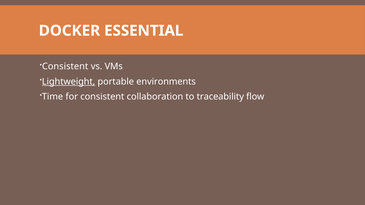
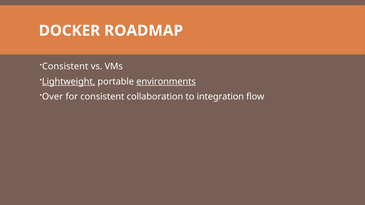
ESSENTIAL: ESSENTIAL -> ROADMAP (144, 31)
environments underline: none -> present (166, 82)
Time: Time -> Over (52, 97)
traceability: traceability -> integration (220, 97)
